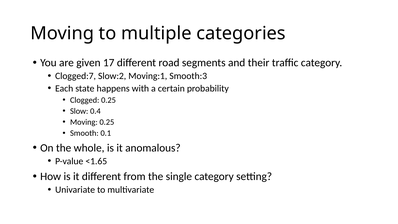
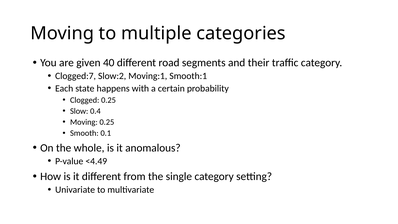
17: 17 -> 40 (109, 63)
Smooth:3: Smooth:3 -> Smooth:1 (188, 76)
<1.65: <1.65 -> <4.49 (96, 161)
